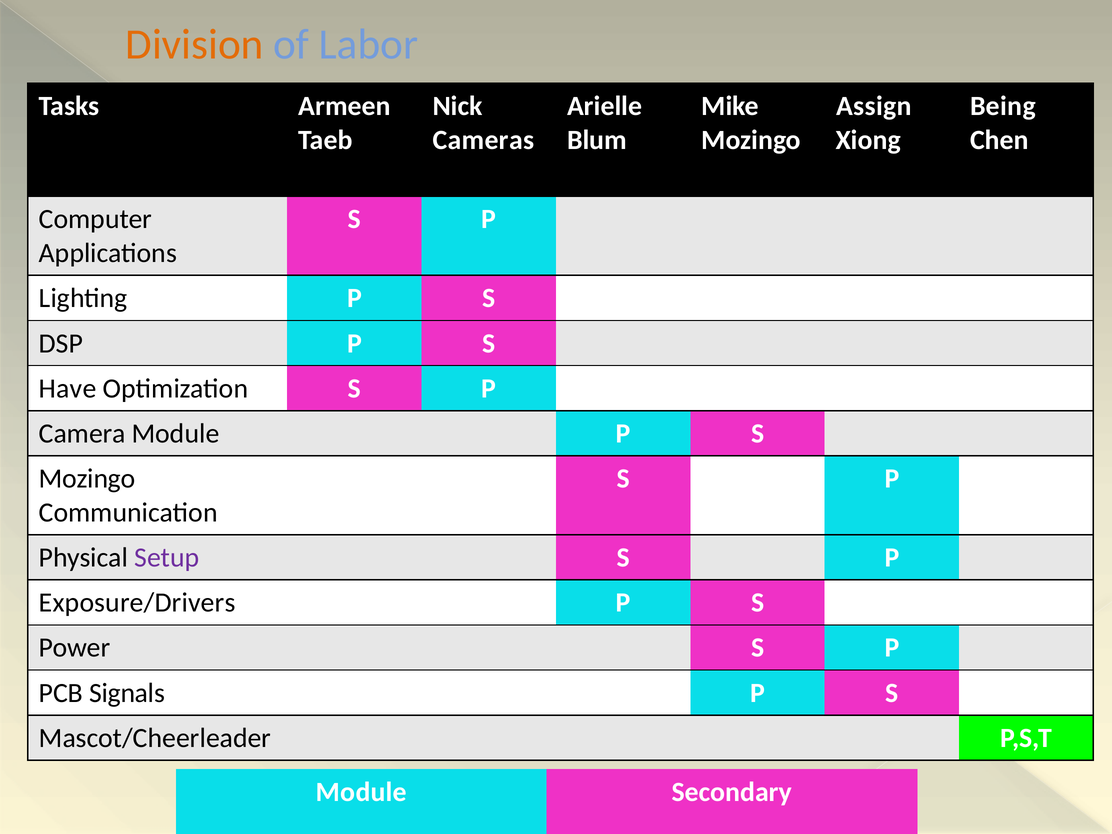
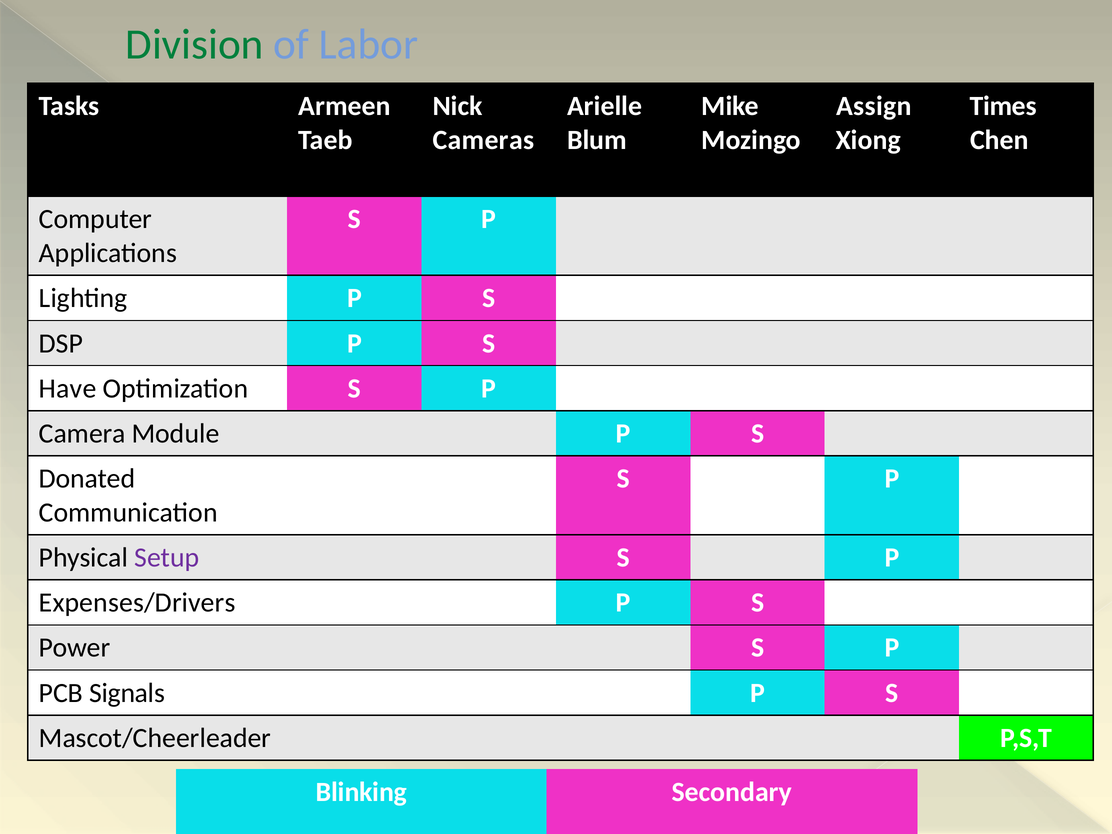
Division colour: orange -> green (195, 45)
Being: Being -> Times (1003, 106)
Mozingo: Mozingo -> Donated (87, 479)
Exposure/Drivers: Exposure/Drivers -> Expenses/Drivers (137, 603)
Module: Module -> Blinking (361, 792)
